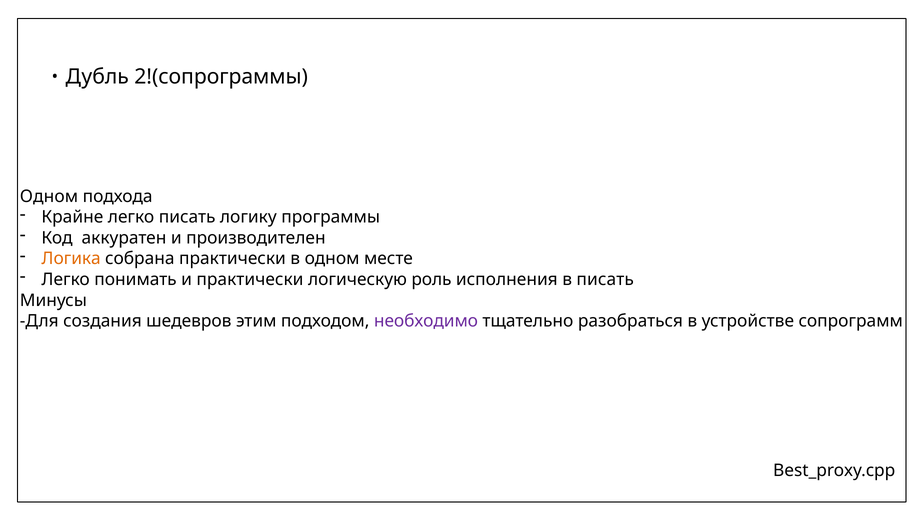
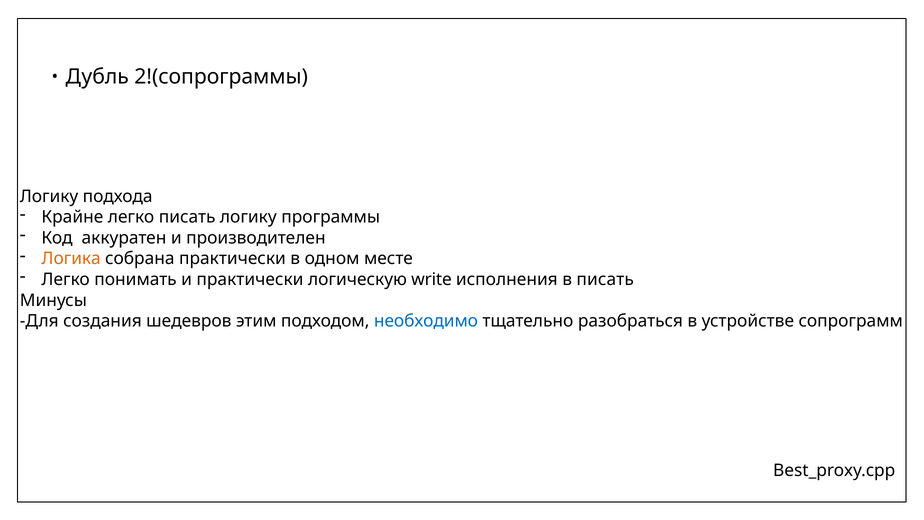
Одном: Одном -> Логику (49, 196)
роль: роль -> write (432, 279)
необходимо colour: purple -> blue (426, 321)
